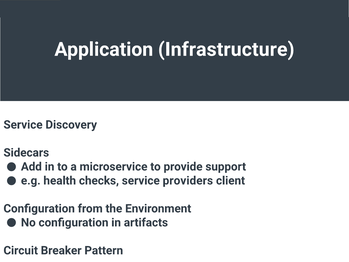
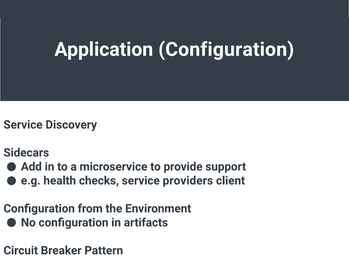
Application Infrastructure: Infrastructure -> Configuration (226, 49)
